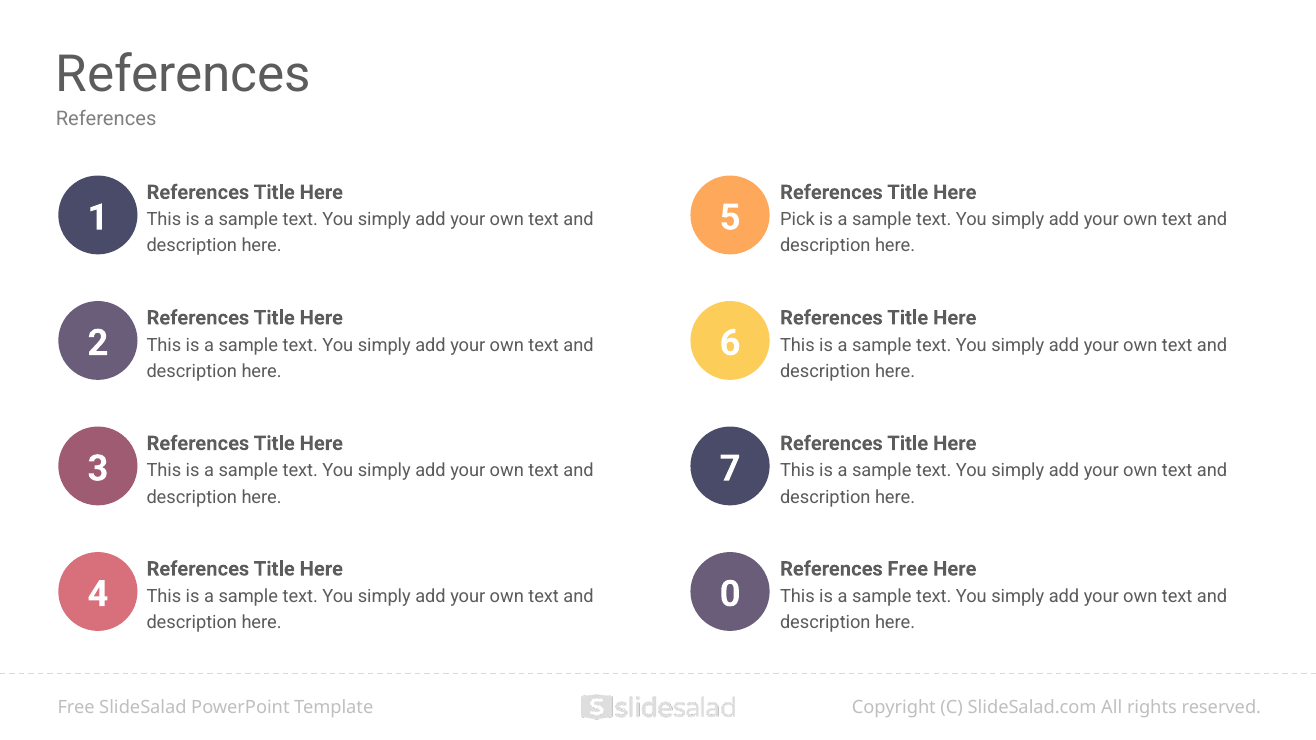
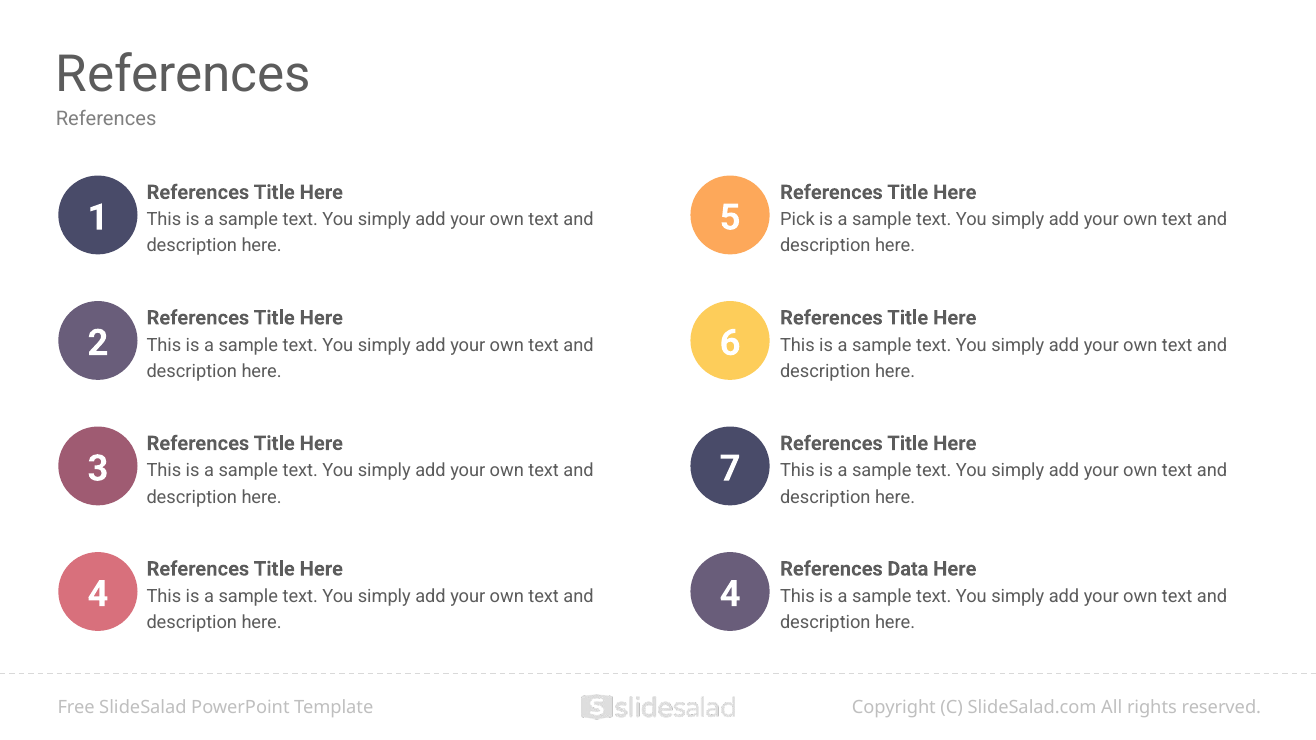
References Free: Free -> Data (908, 569)
4 0: 0 -> 4 (730, 594)
